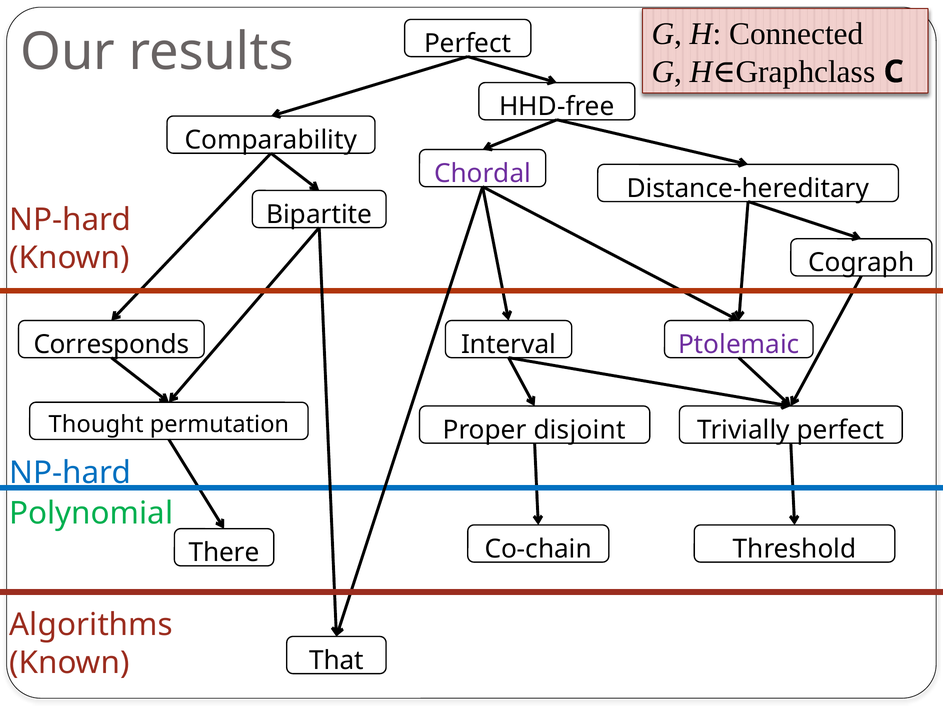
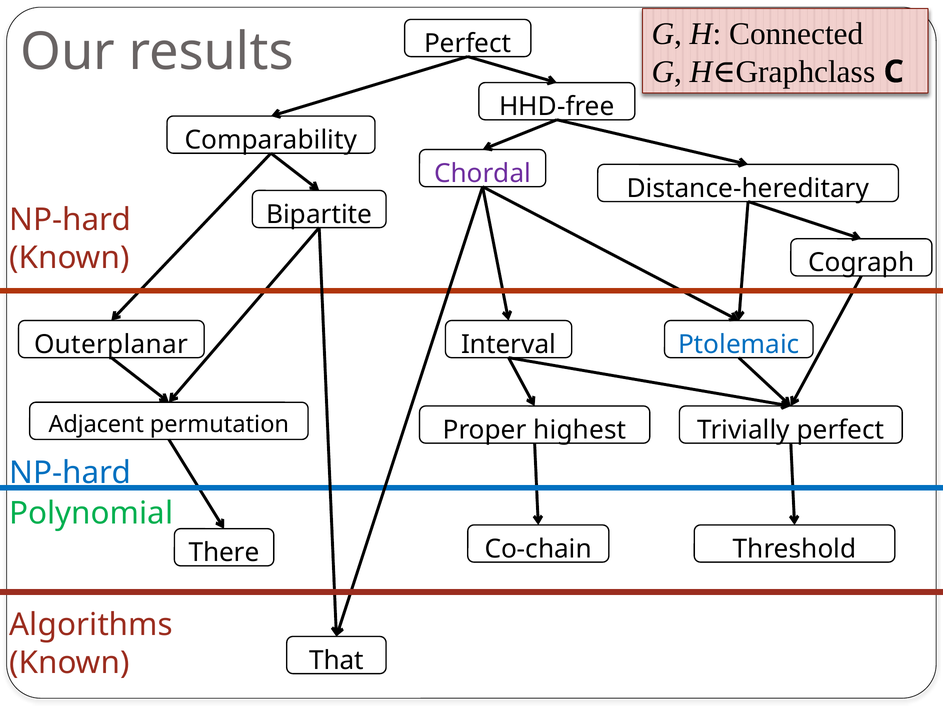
Corresponds: Corresponds -> Outerplanar (111, 344)
Ptolemaic colour: purple -> blue (739, 344)
Thought: Thought -> Adjacent (96, 424)
disjoint: disjoint -> highest (580, 430)
